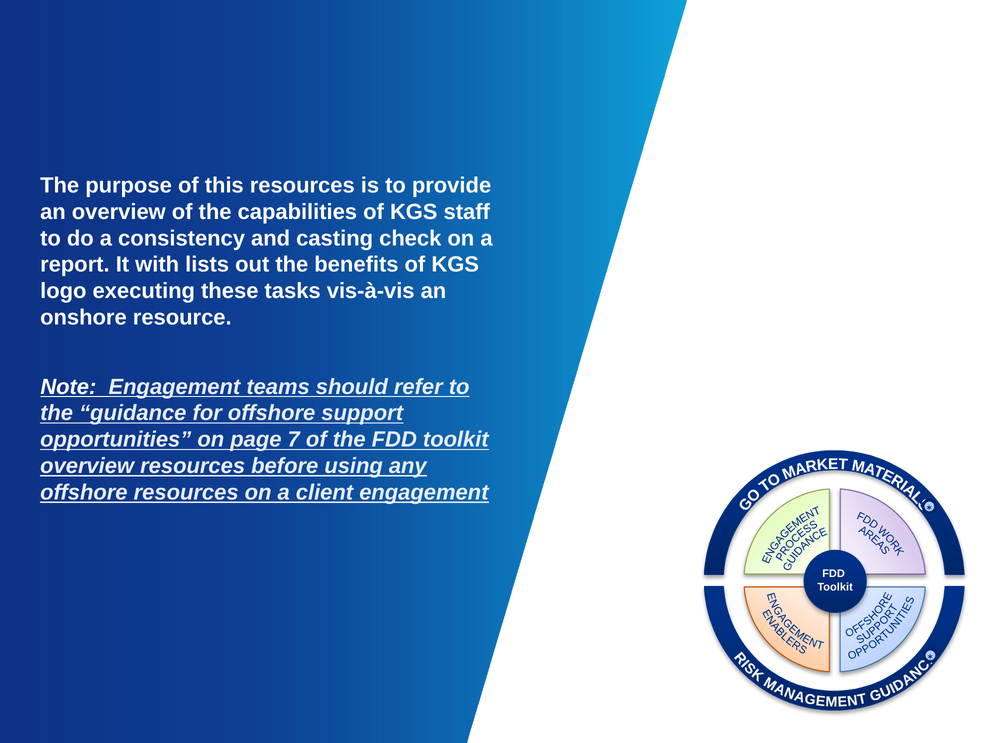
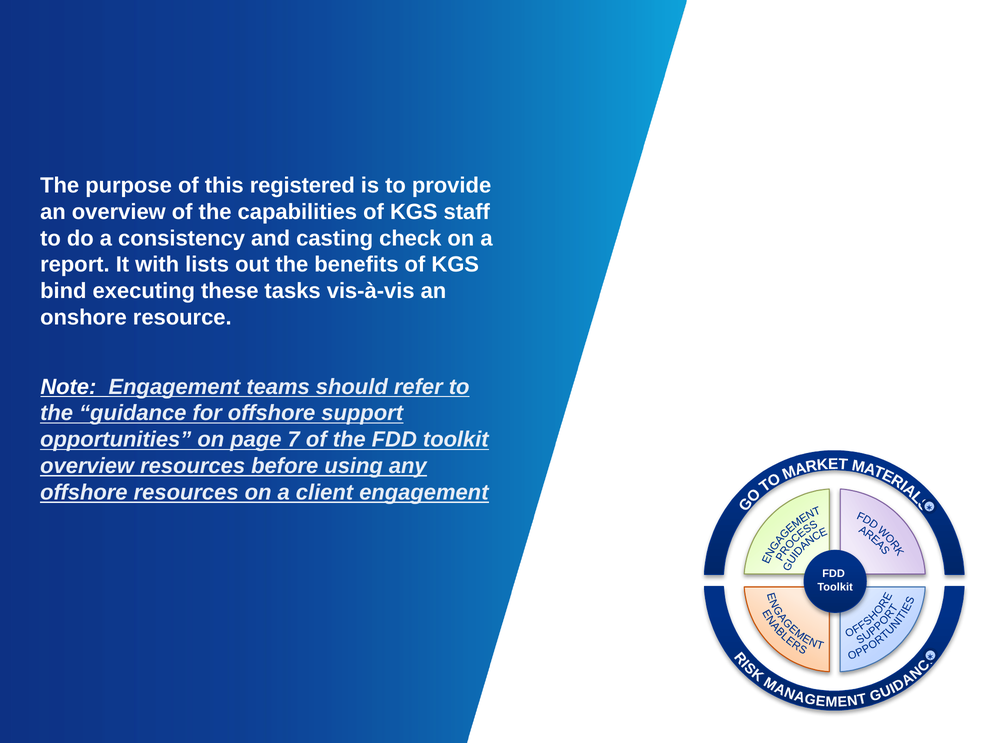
this resources: resources -> registered (302, 186)
logo: logo -> bind (63, 291)
